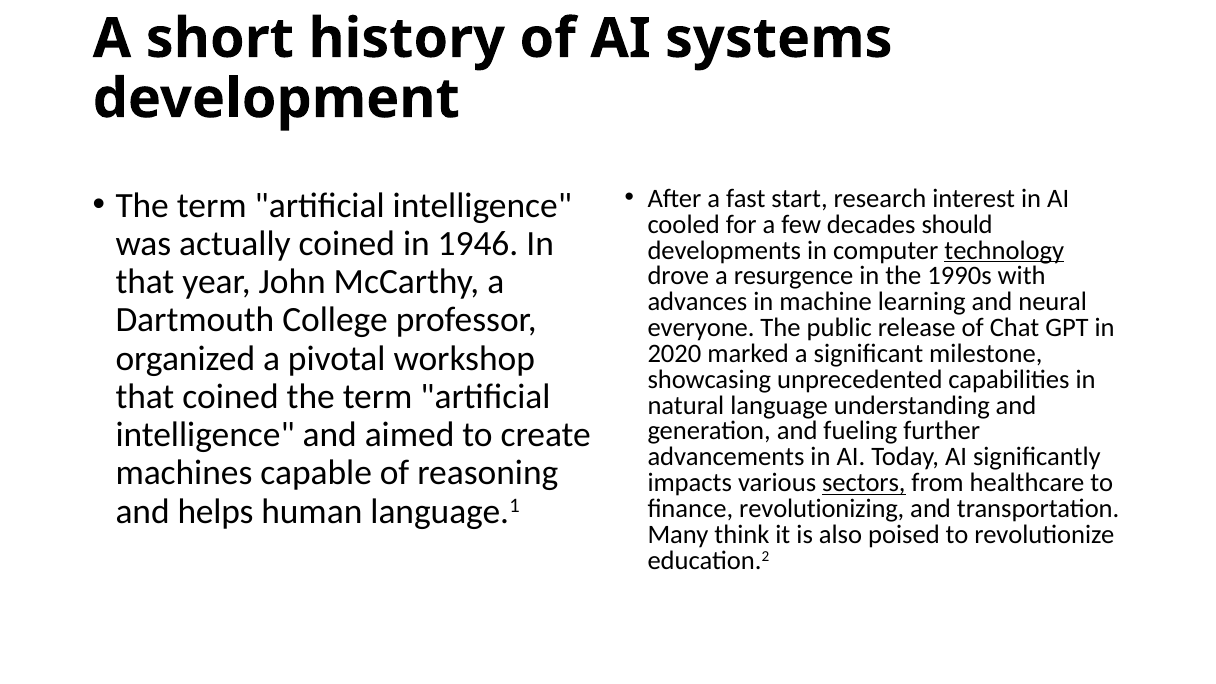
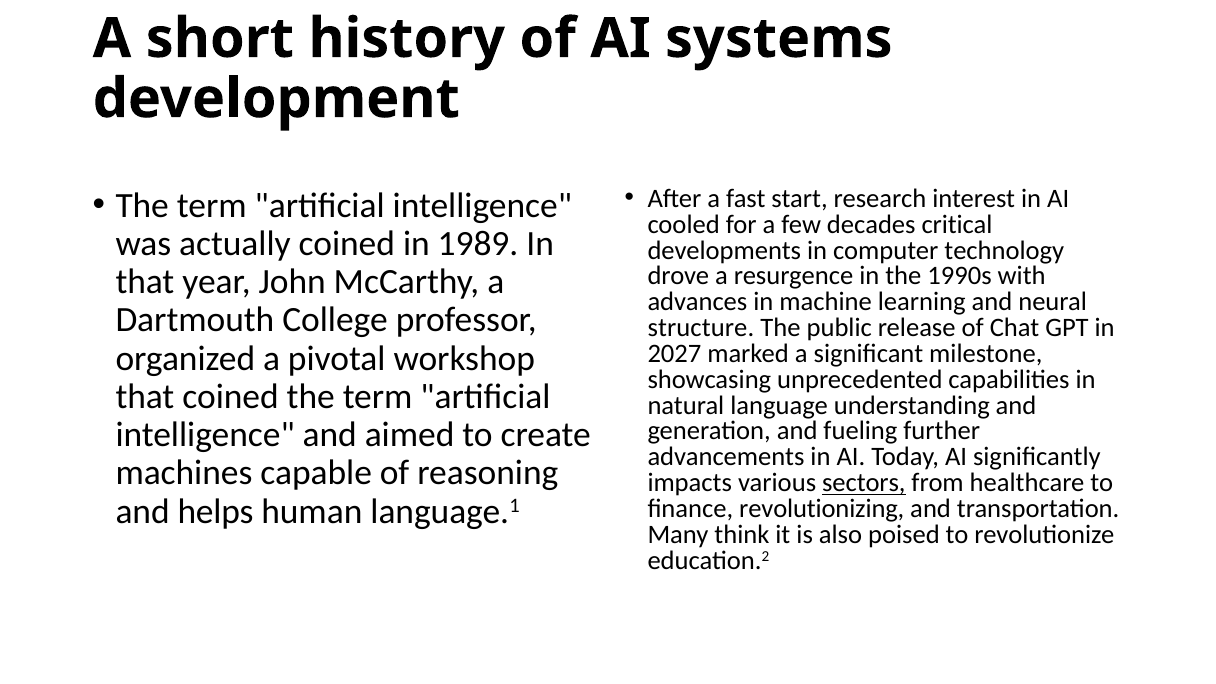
should: should -> critical (957, 224)
1946: 1946 -> 1989 (478, 244)
technology underline: present -> none (1004, 250)
everyone: everyone -> structure (701, 328)
2020: 2020 -> 2027 (674, 354)
